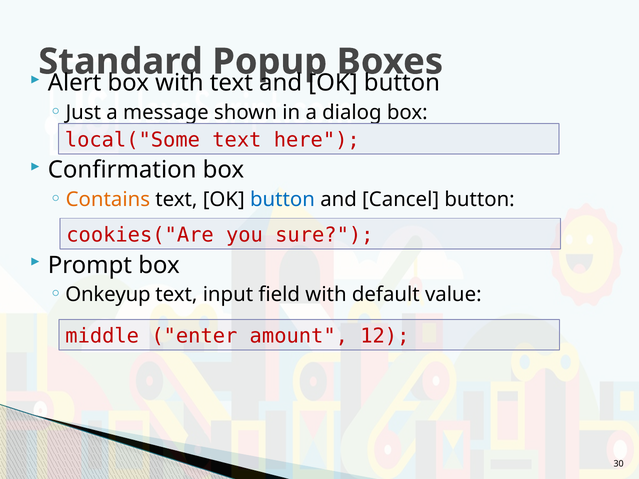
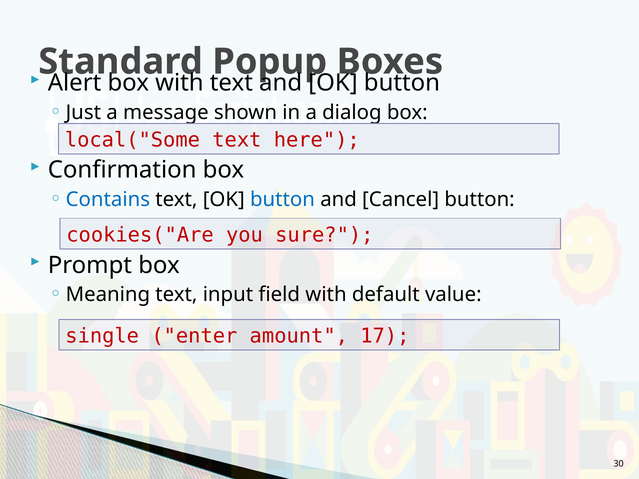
Contains colour: orange -> blue (108, 199)
Onkeyup: Onkeyup -> Meaning (108, 295)
middle: middle -> single (102, 336)
12: 12 -> 17 (385, 336)
